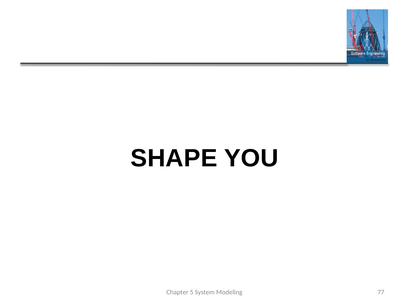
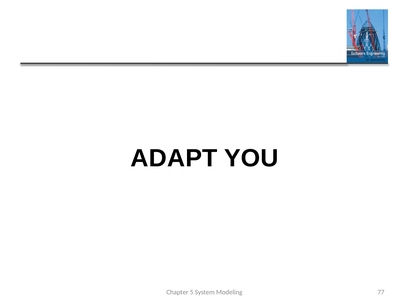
SHAPE: SHAPE -> ADAPT (174, 159)
